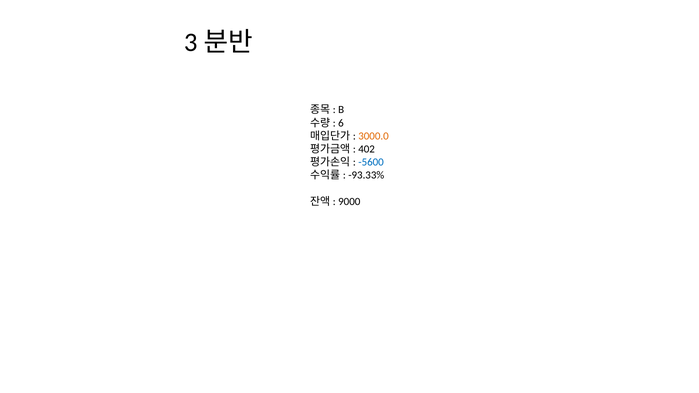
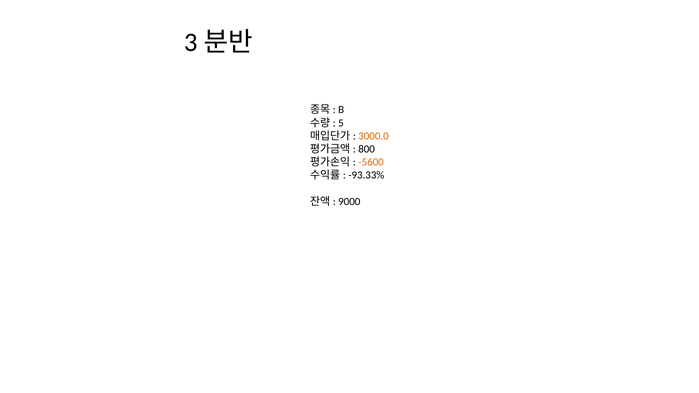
6: 6 -> 5 (341, 123)
402: 402 -> 800 (367, 149)
-5600 colour: blue -> orange (371, 162)
